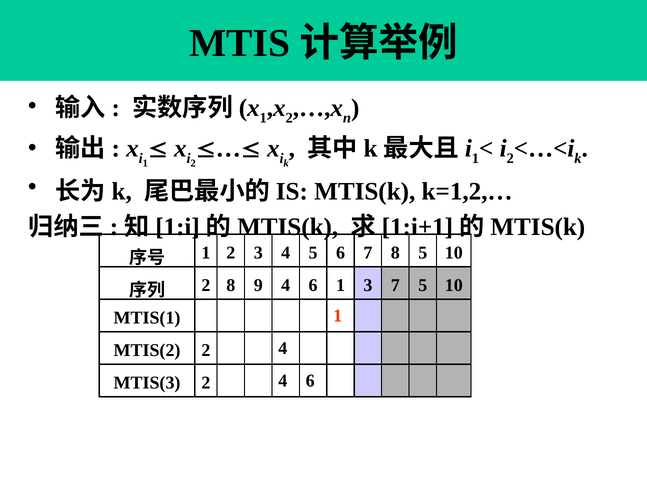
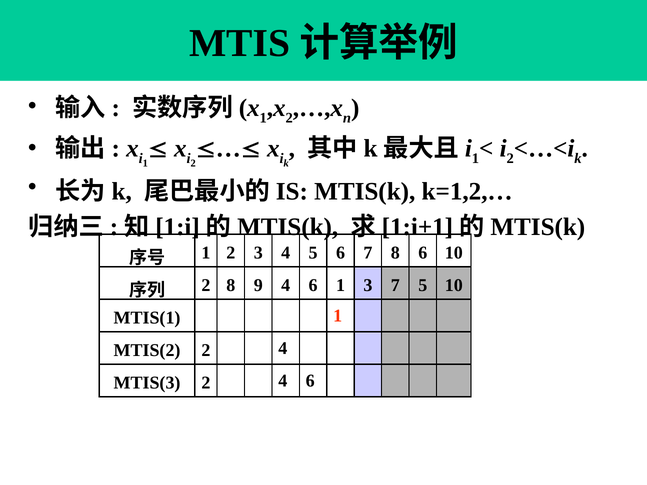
8 5: 5 -> 6 (423, 253)
